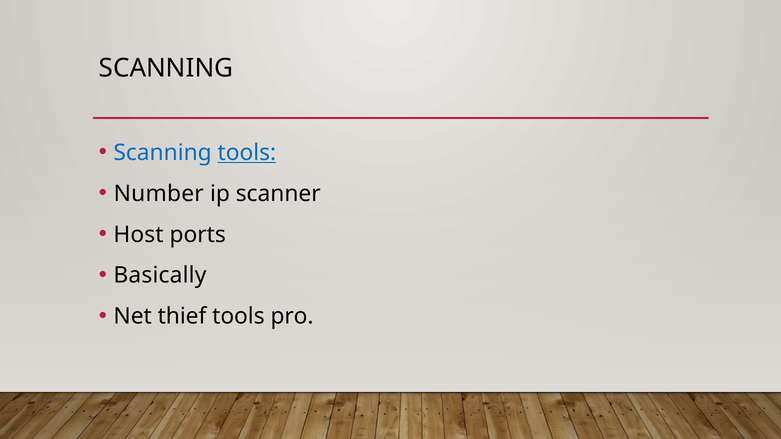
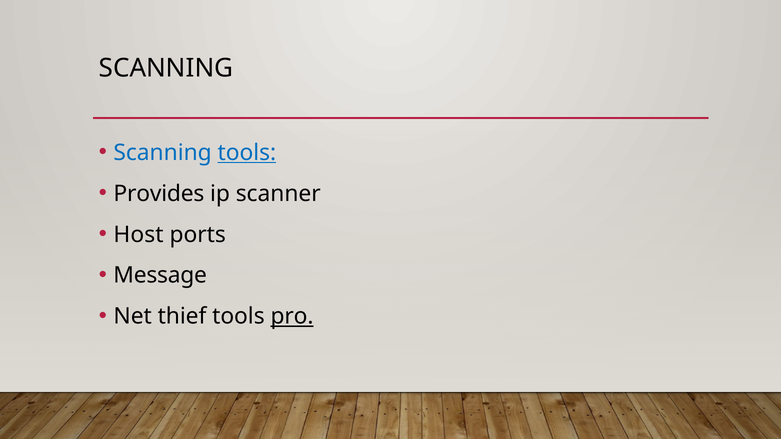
Number: Number -> Provides (159, 194)
Basically: Basically -> Message (160, 276)
pro underline: none -> present (292, 317)
